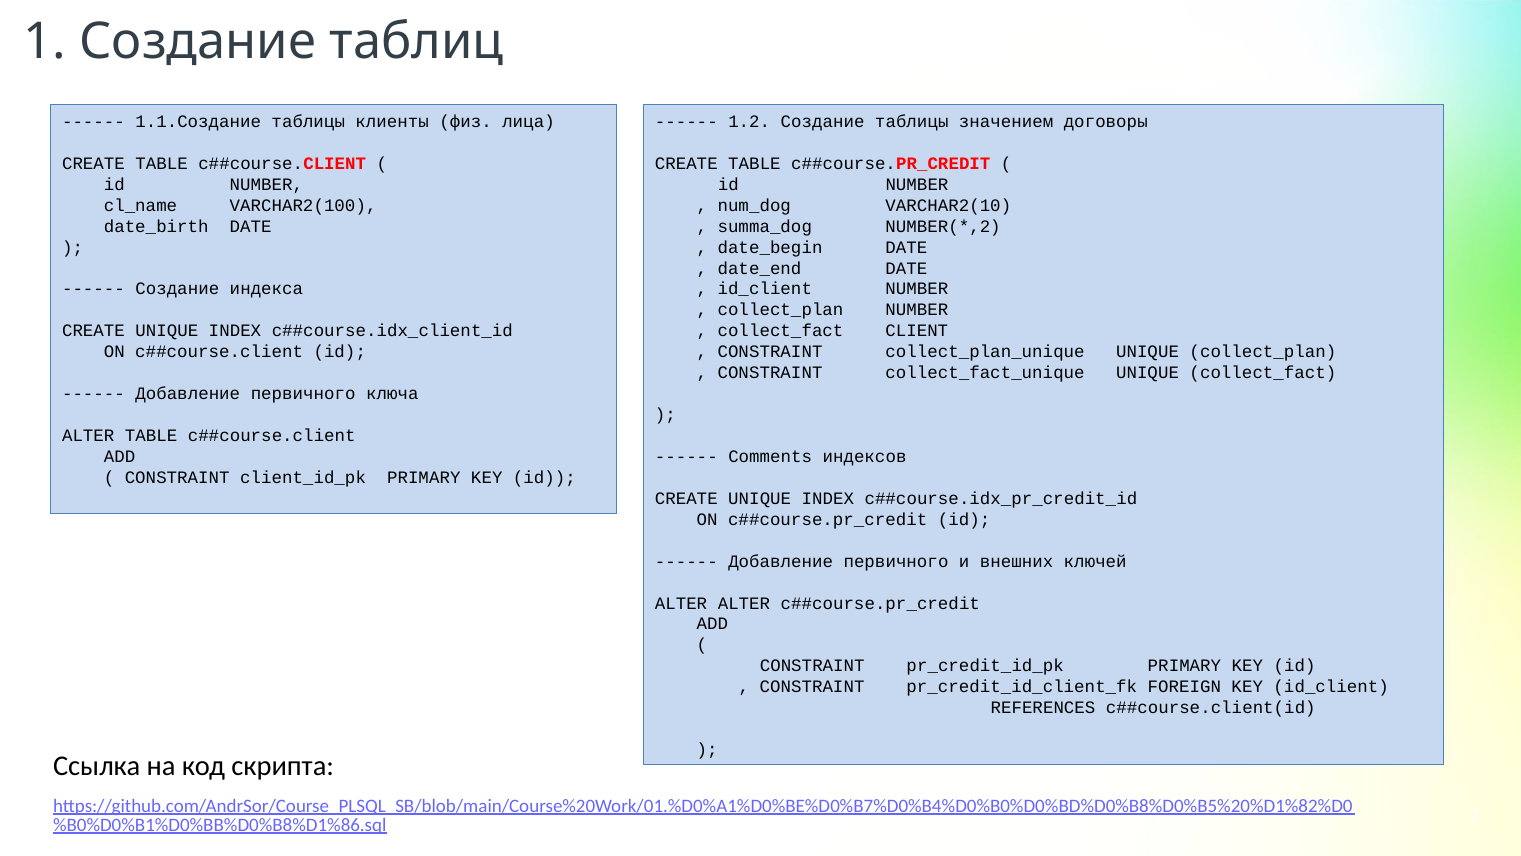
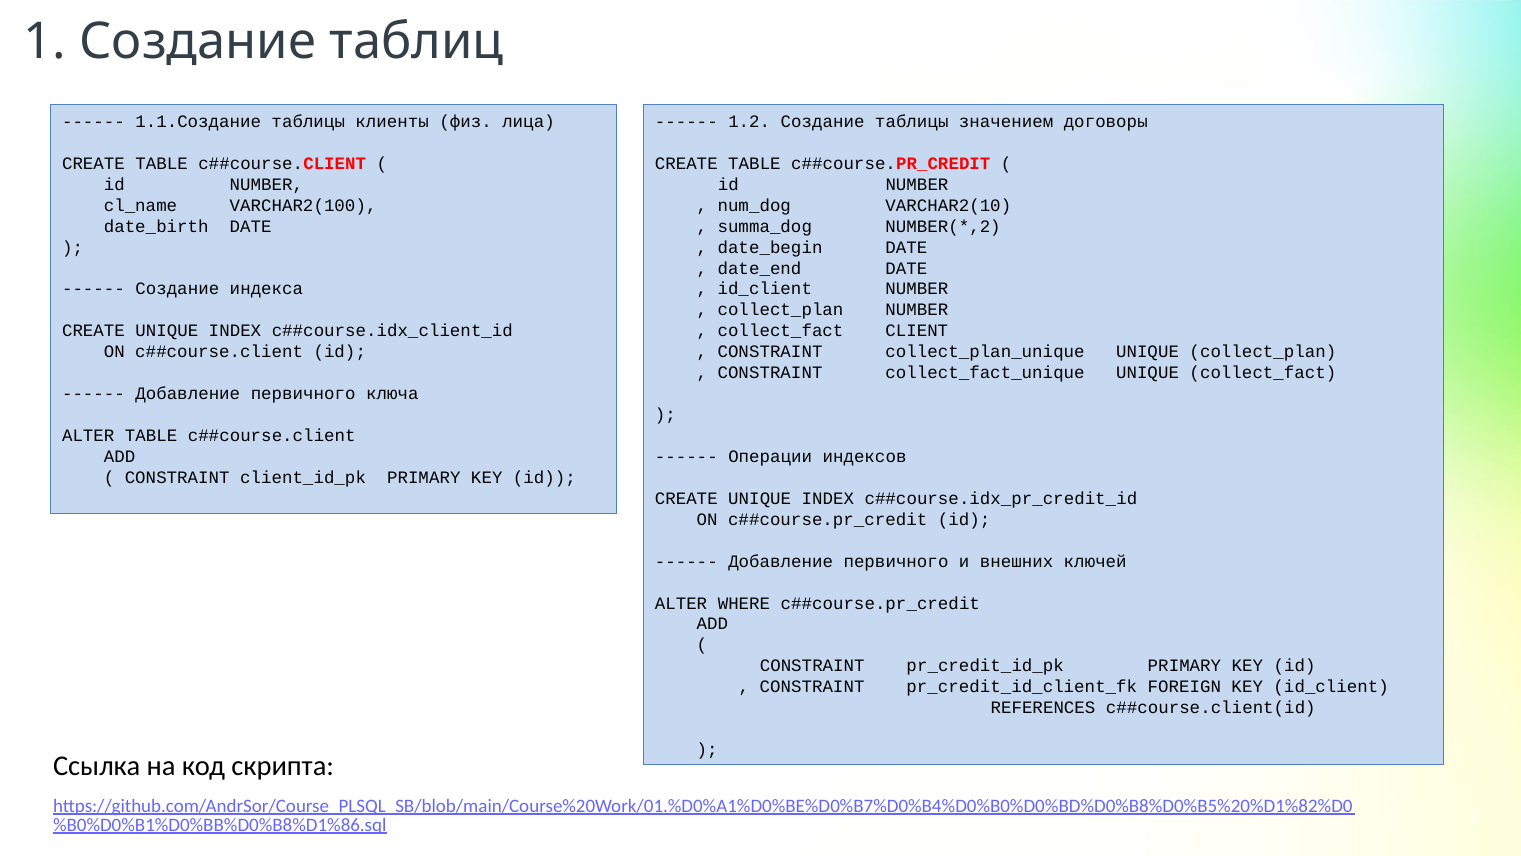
Comments: Comments -> Операции (770, 456)
ALTER ALTER: ALTER -> WHERE (744, 603)
